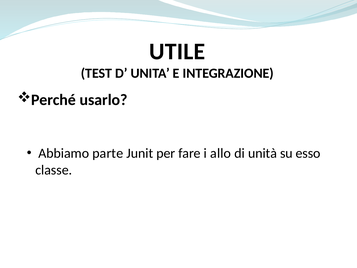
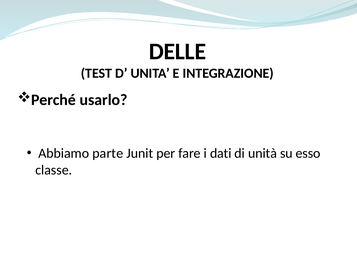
UTILE: UTILE -> DELLE (177, 51)
allo: allo -> dati (221, 153)
